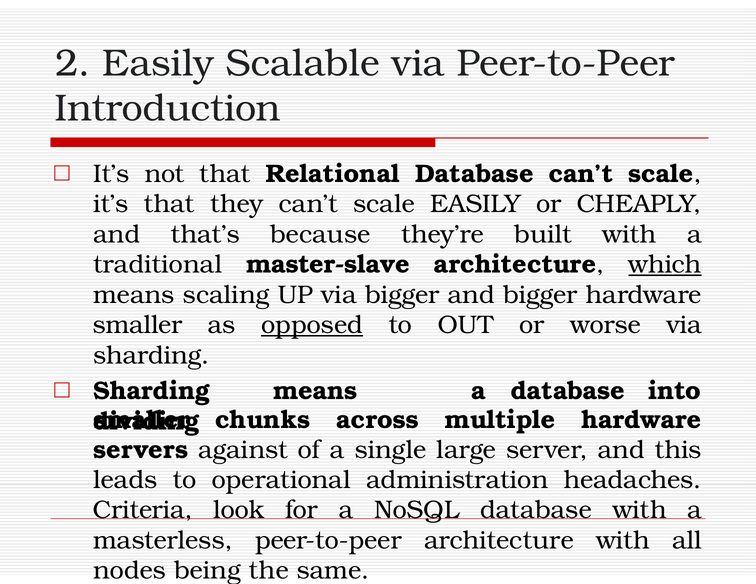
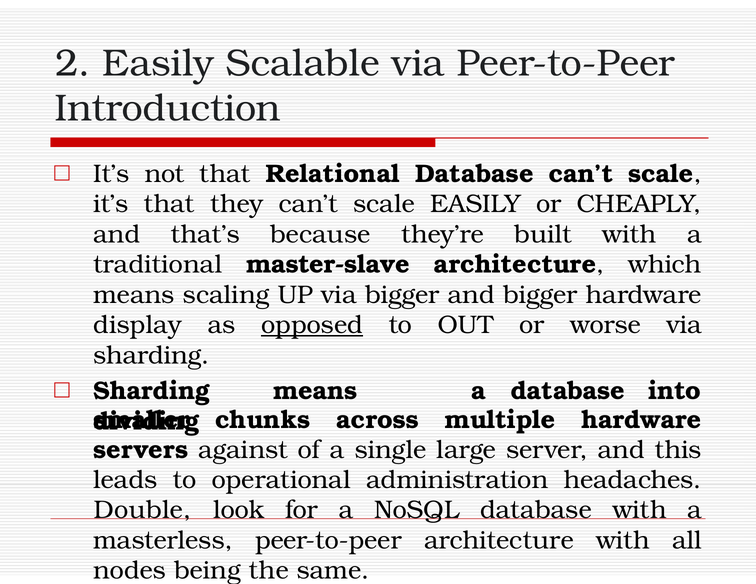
which underline: present -> none (665, 265)
smaller: smaller -> display (138, 325)
Criteria: Criteria -> Double (143, 510)
